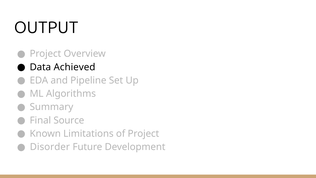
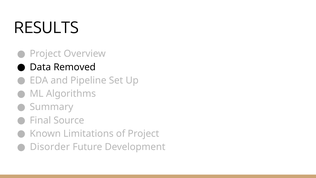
OUTPUT: OUTPUT -> RESULTS (46, 28)
Achieved: Achieved -> Removed (75, 67)
